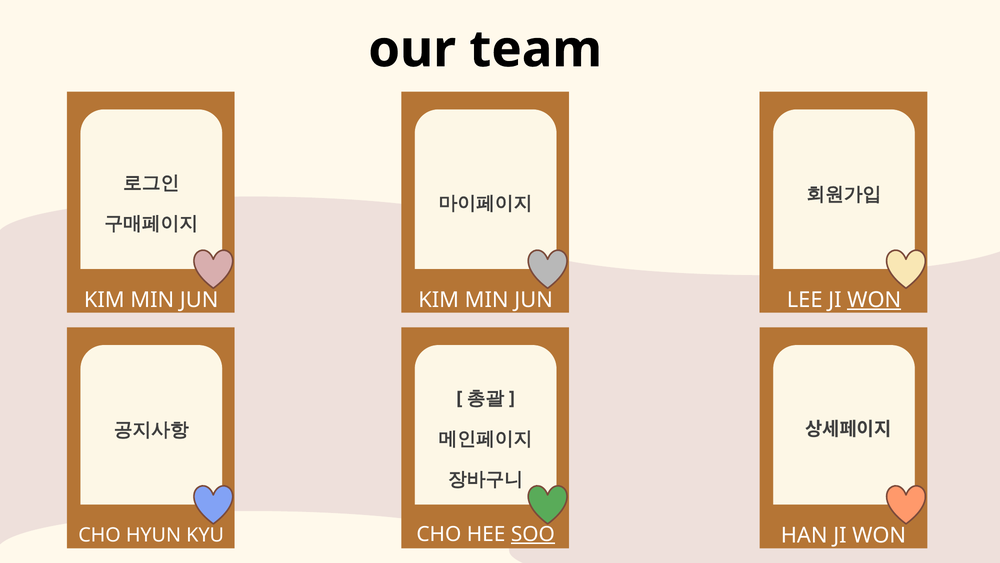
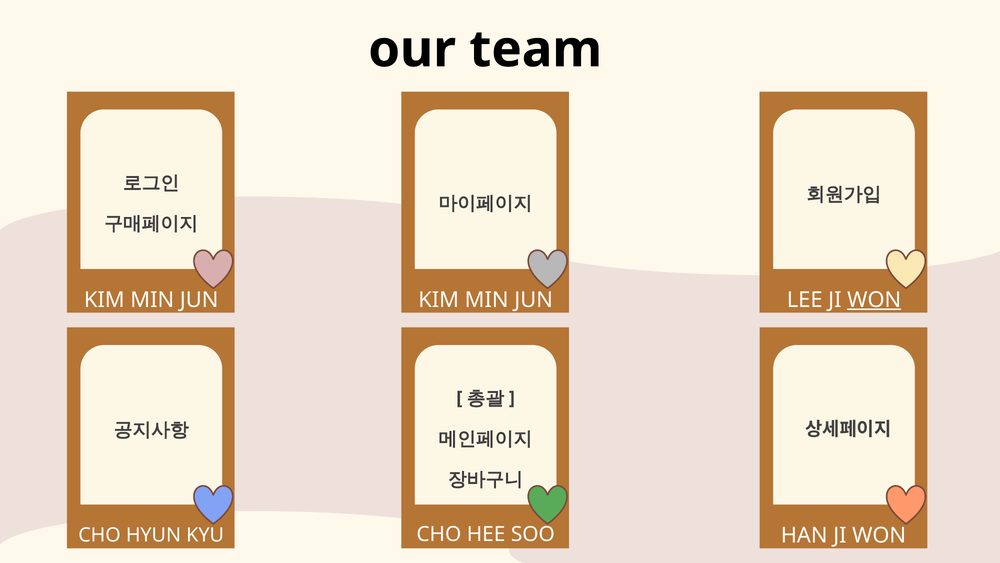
SOO underline: present -> none (533, 534)
